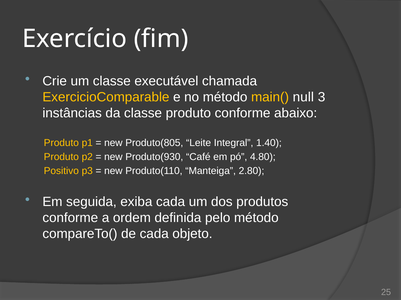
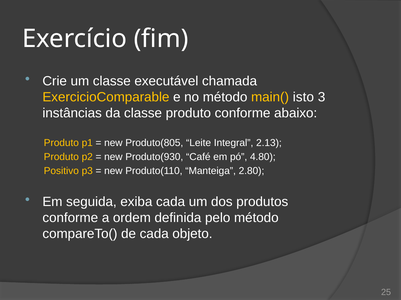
null: null -> isto (303, 97)
1.40: 1.40 -> 2.13 (269, 143)
